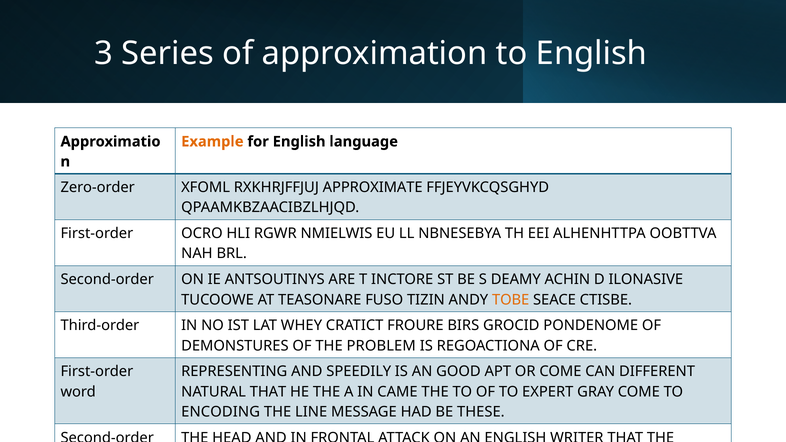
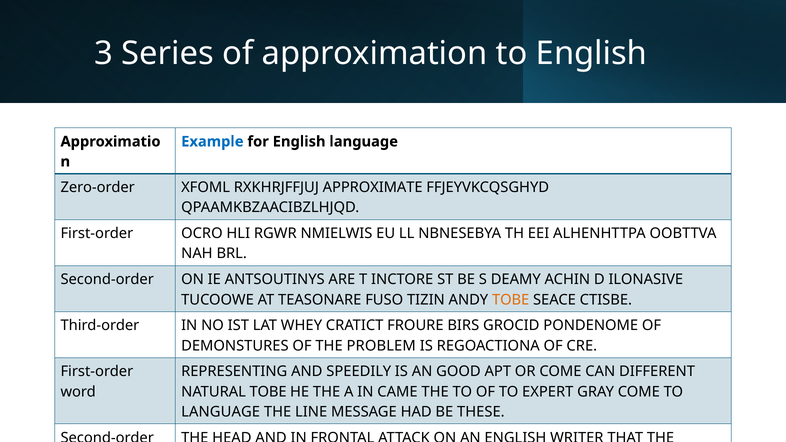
Example colour: orange -> blue (212, 142)
NATURAL THAT: THAT -> TOBE (268, 392)
ENCODING: ENCODING -> LANGUAGE (221, 412)
